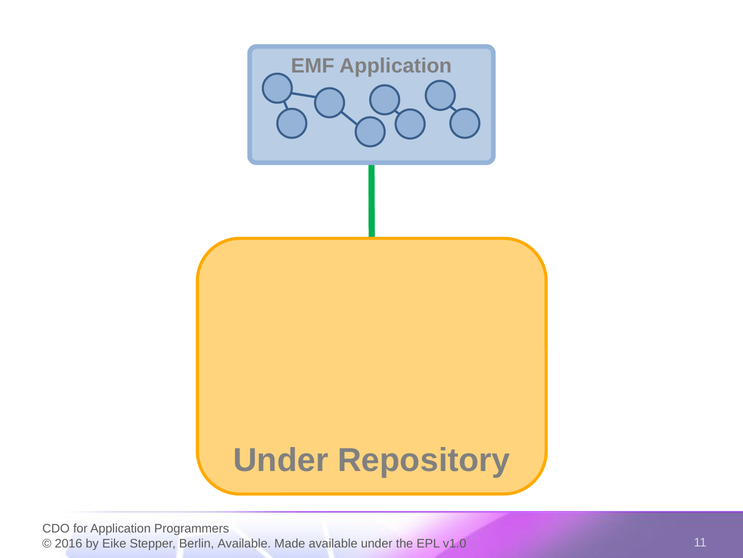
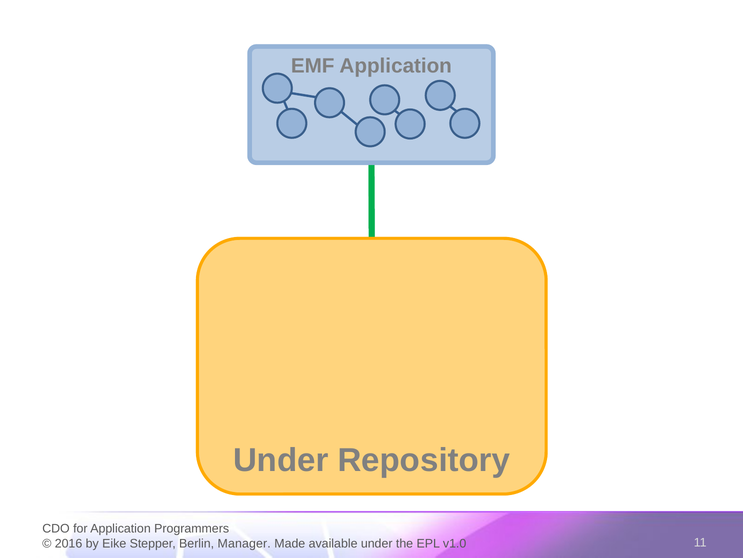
Berlin Available: Available -> Manager (244, 543)
